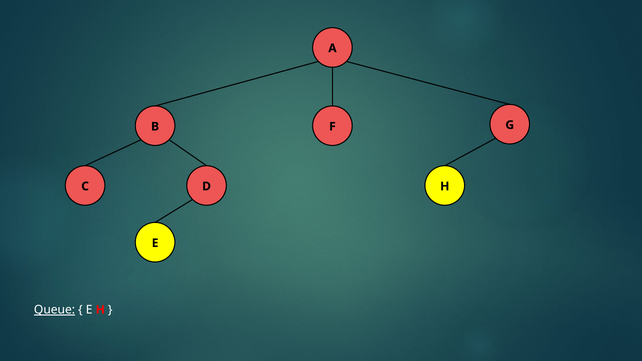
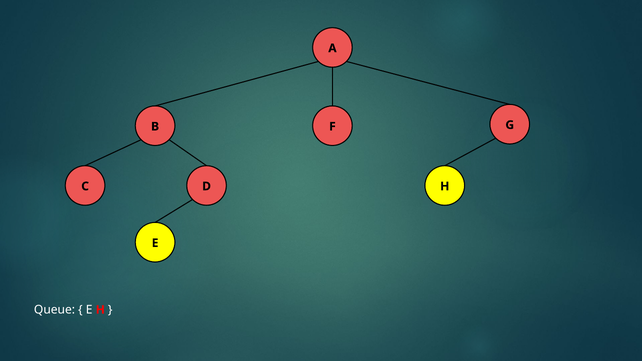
Queue underline: present -> none (55, 310)
